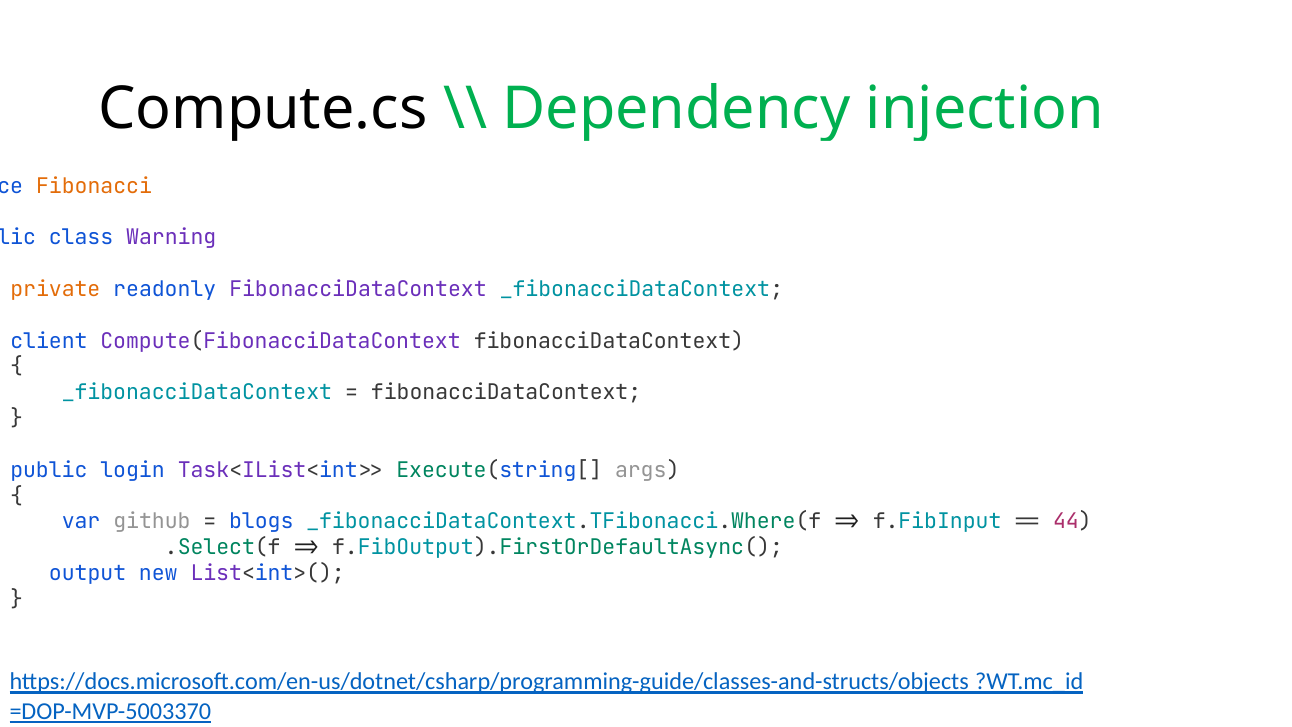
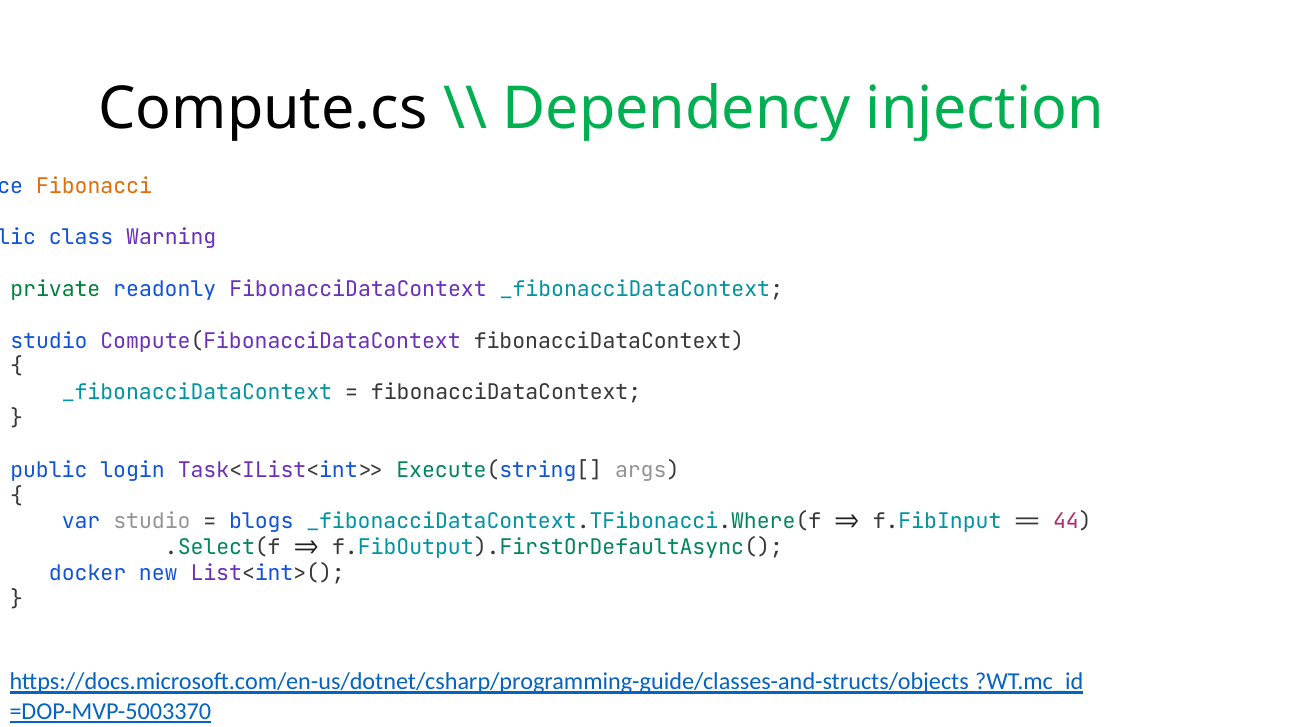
private colour: orange -> green (55, 289)
client: client -> studio (49, 341)
var github: github -> studio (152, 522)
output: output -> docker (88, 573)
